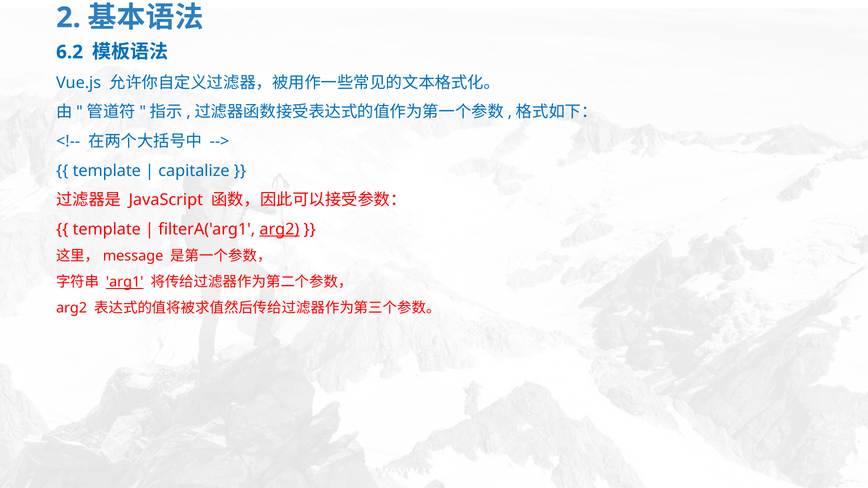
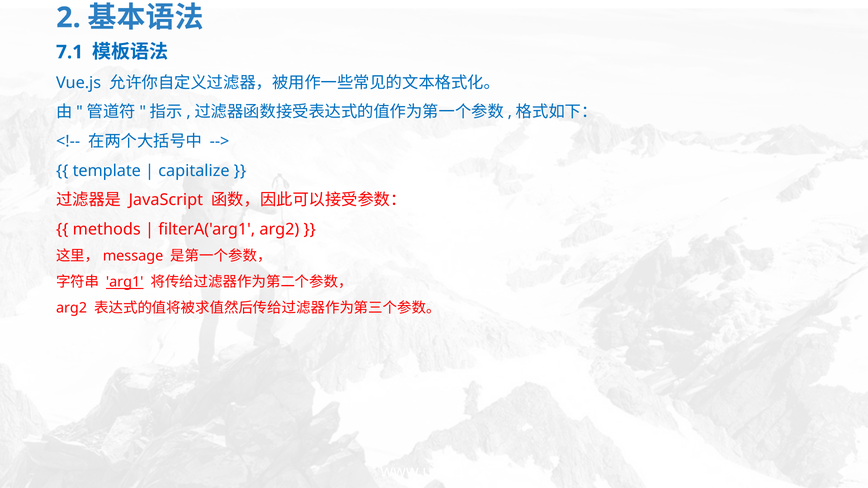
6.2: 6.2 -> 7.1 (70, 52)
template: template -> methods (107, 229)
arg2 underline: present -> none (279, 229)
